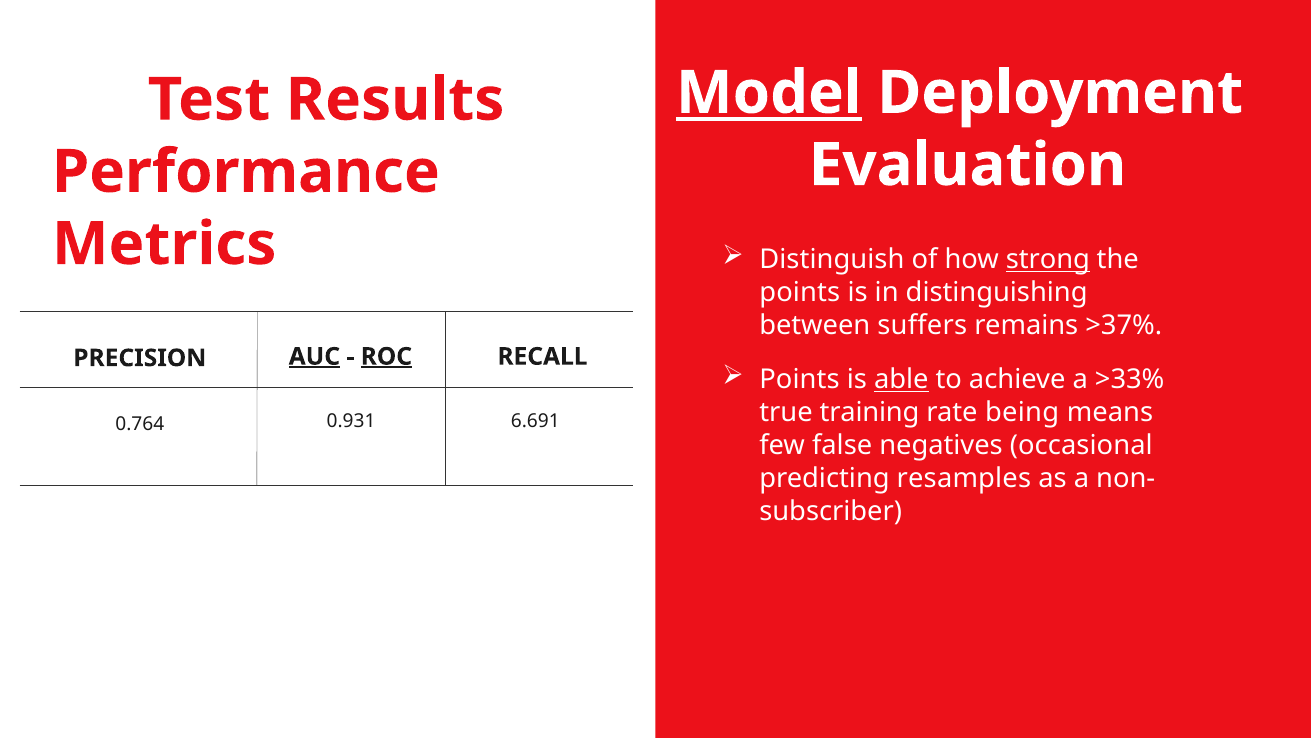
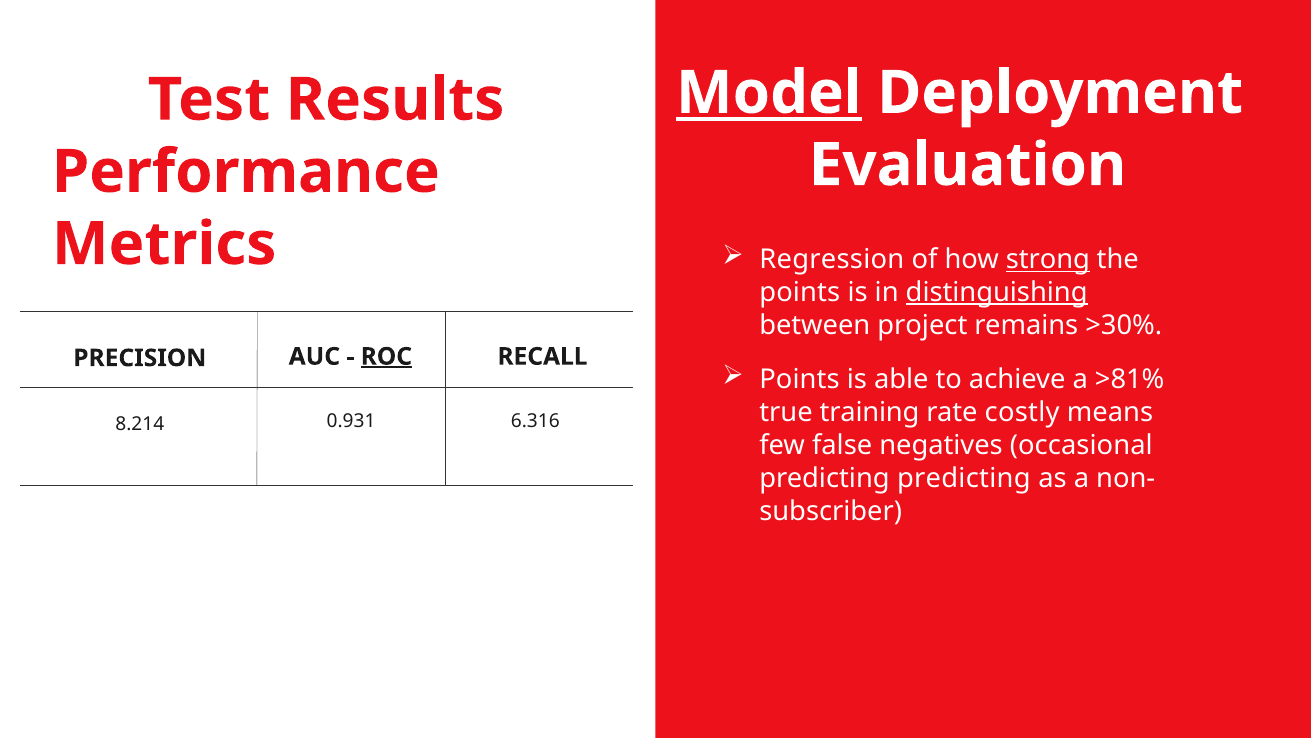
Distinguish: Distinguish -> Regression (832, 259)
distinguishing underline: none -> present (997, 292)
suffers: suffers -> project (922, 325)
>37%: >37% -> >30% (1124, 325)
AUC underline: present -> none (314, 356)
able underline: present -> none (901, 380)
>33%: >33% -> >81% (1130, 380)
being: being -> costly (1022, 412)
6.691: 6.691 -> 6.316 (535, 421)
0.764: 0.764 -> 8.214 (140, 424)
predicting resamples: resamples -> predicting (964, 478)
